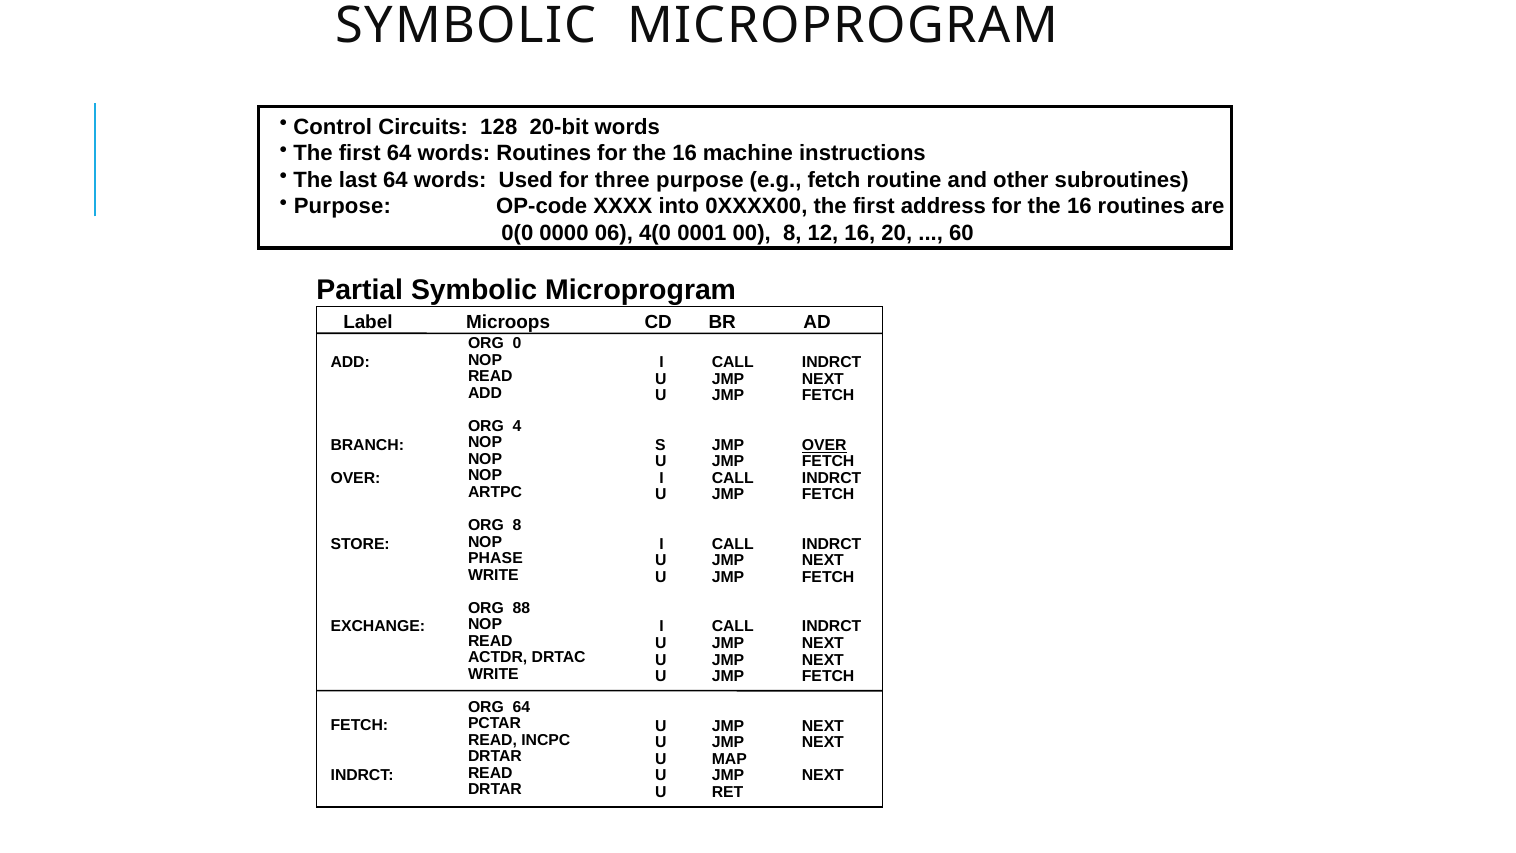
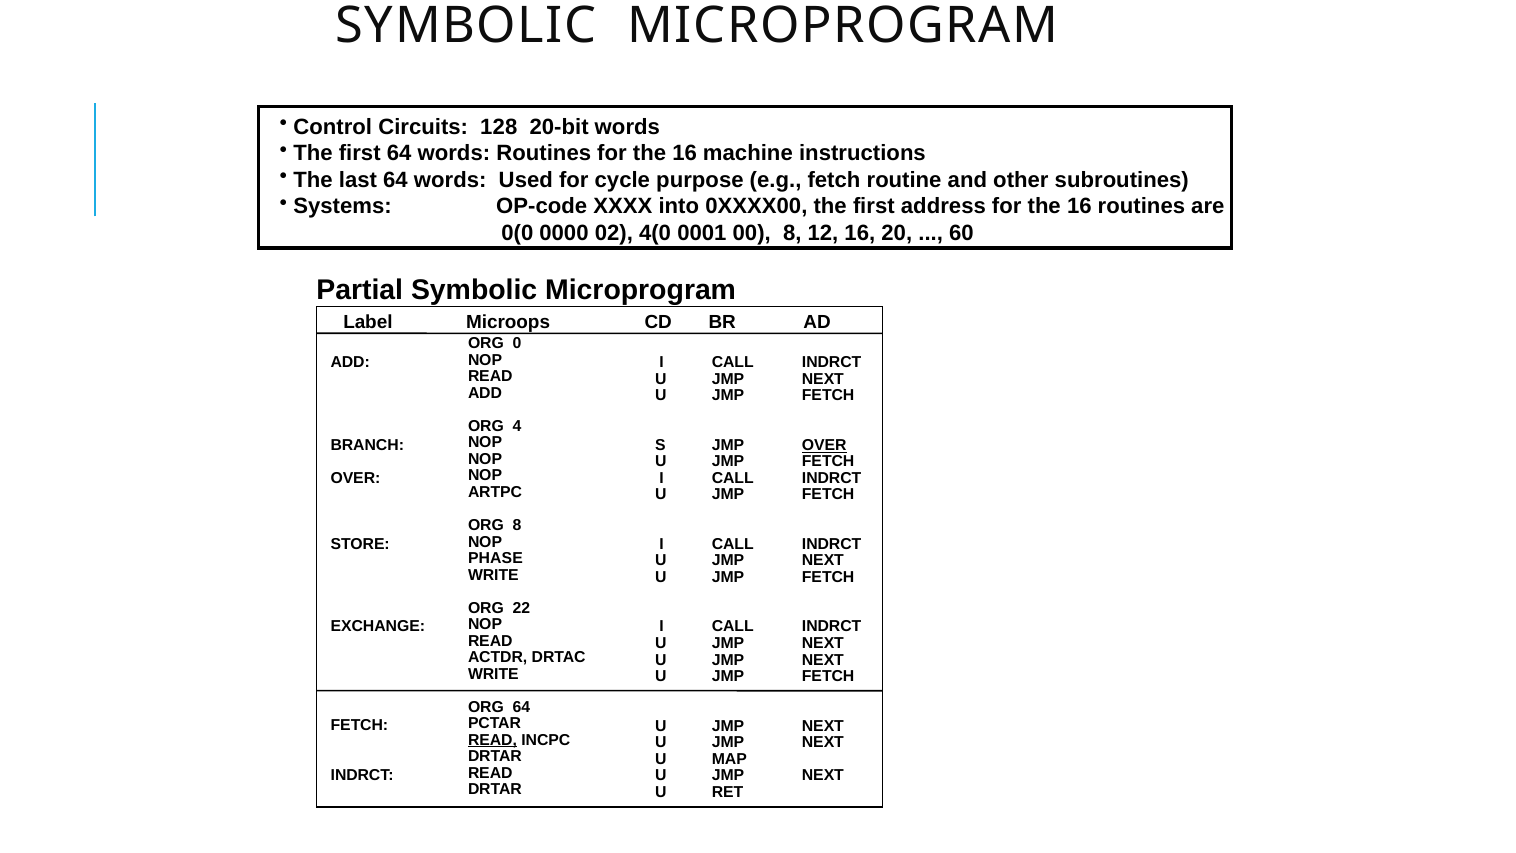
three: three -> cycle (622, 180)
Purpose: Purpose -> Systems (343, 206)
06: 06 -> 02 (614, 233)
88: 88 -> 22 (521, 608)
READ underline: none -> present (492, 740)
